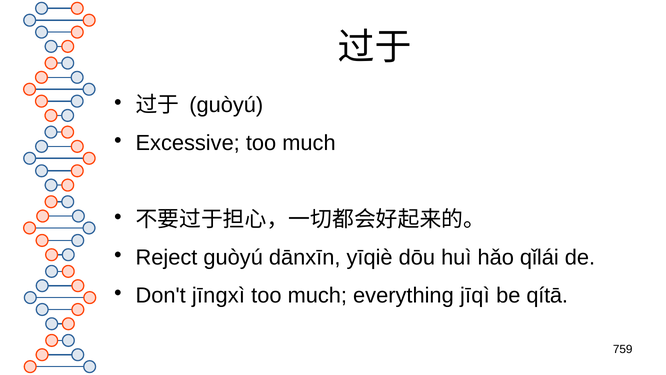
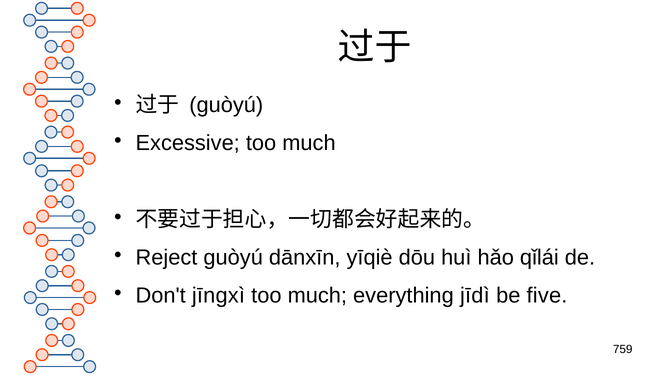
jīqì: jīqì -> jīdì (475, 295)
qítā: qítā -> five (547, 295)
